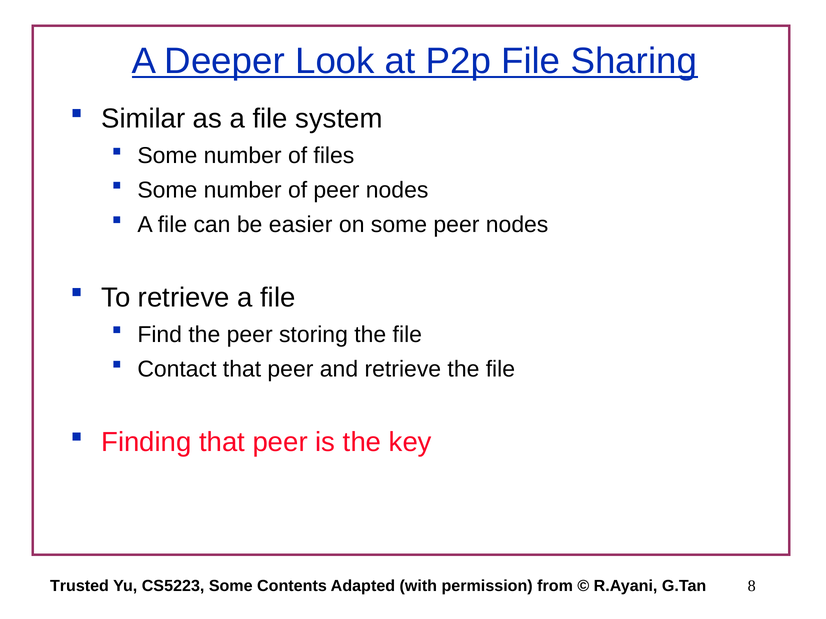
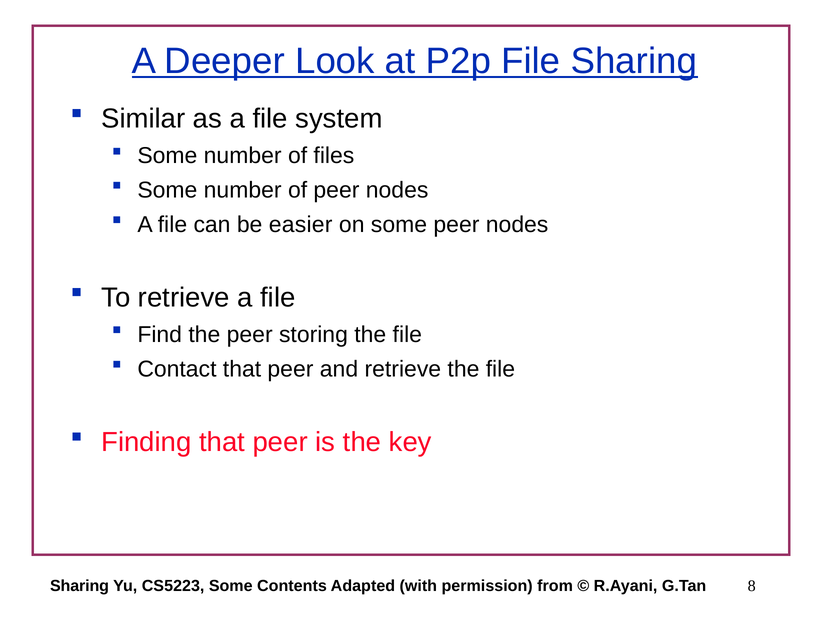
Trusted: Trusted -> Sharing (80, 586)
